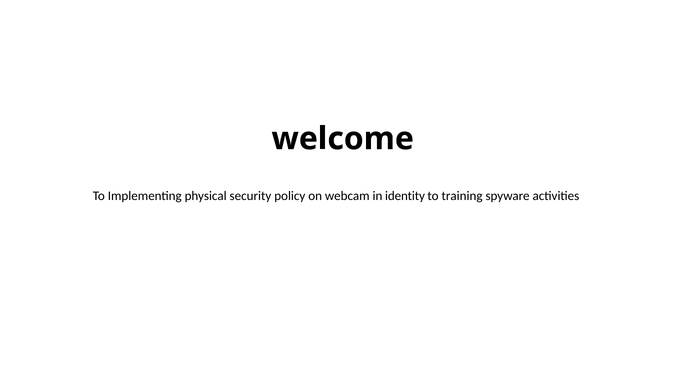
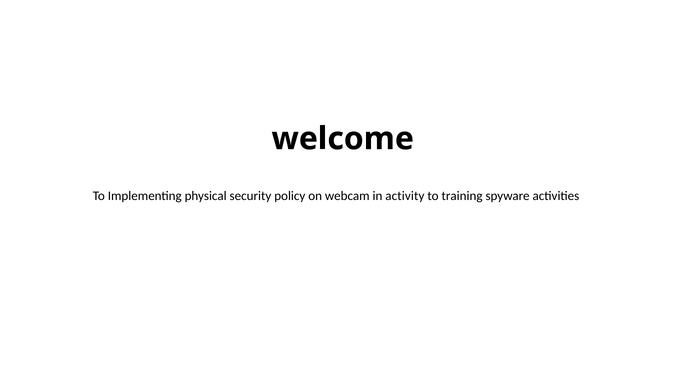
identity: identity -> activity (405, 196)
